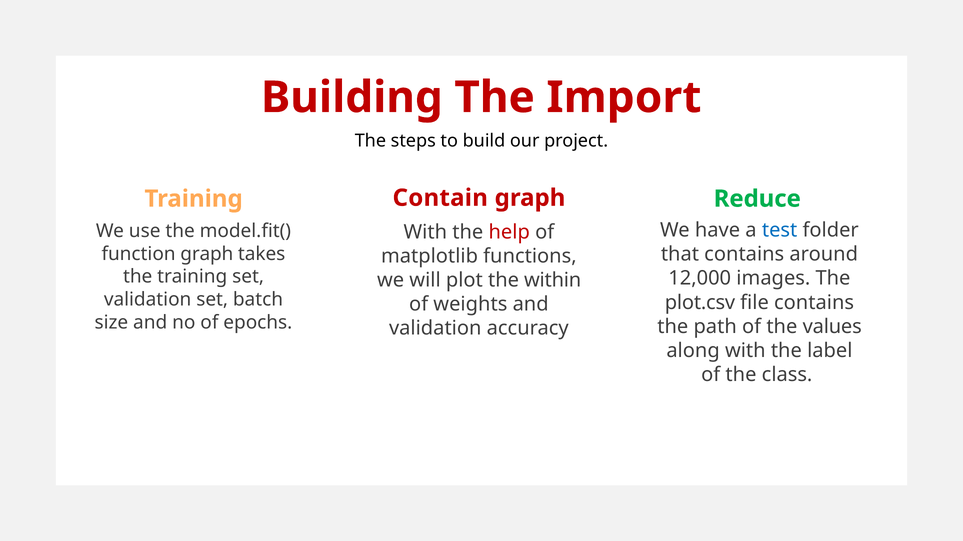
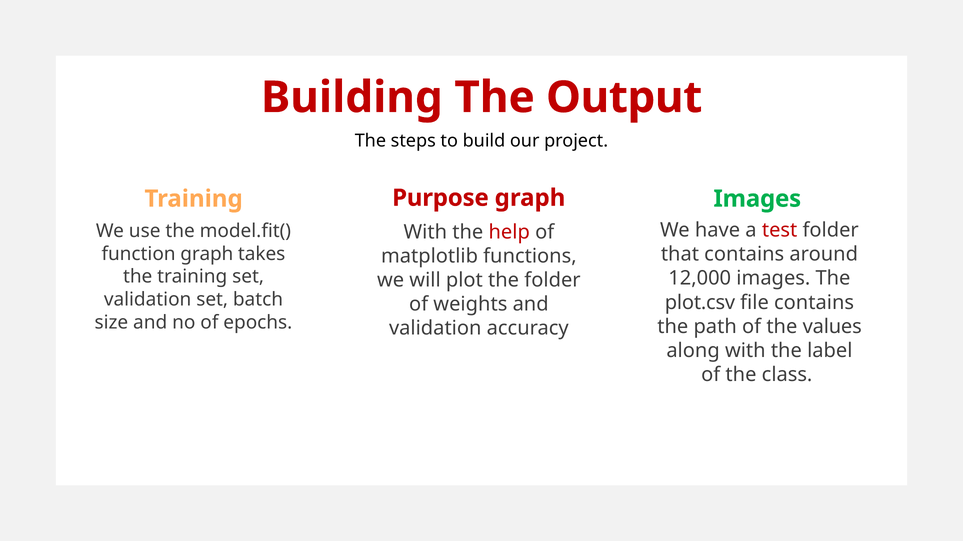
Import: Import -> Output (624, 98)
Contain: Contain -> Purpose (440, 198)
Reduce: Reduce -> Images (757, 199)
test colour: blue -> red (780, 231)
the within: within -> folder (553, 280)
